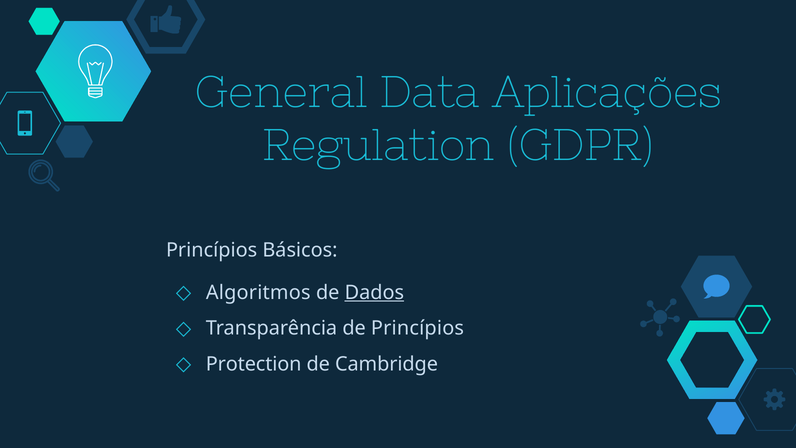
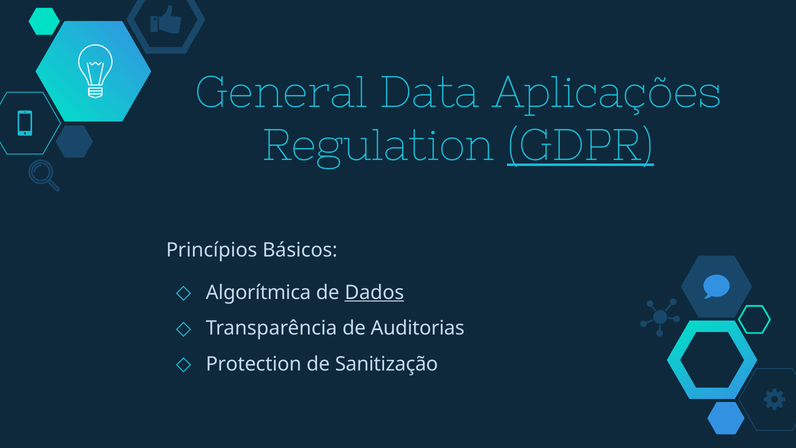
GDPR underline: none -> present (581, 146)
Algoritmos: Algoritmos -> Algorítmica (258, 292)
de Princípios: Princípios -> Auditorias (418, 328)
Cambridge: Cambridge -> Sanitização (387, 364)
